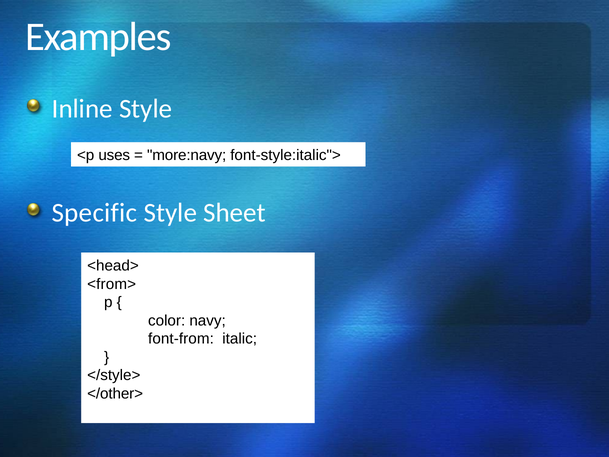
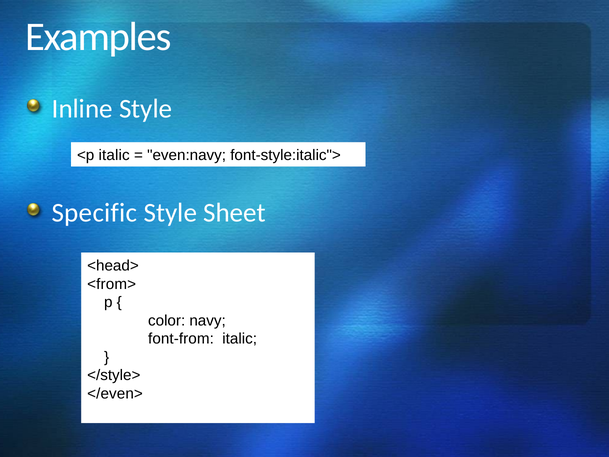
<p uses: uses -> italic (114, 155)
more:navy: more:navy -> even:navy (187, 155)
</other>: </other> -> </even> (115, 393)
